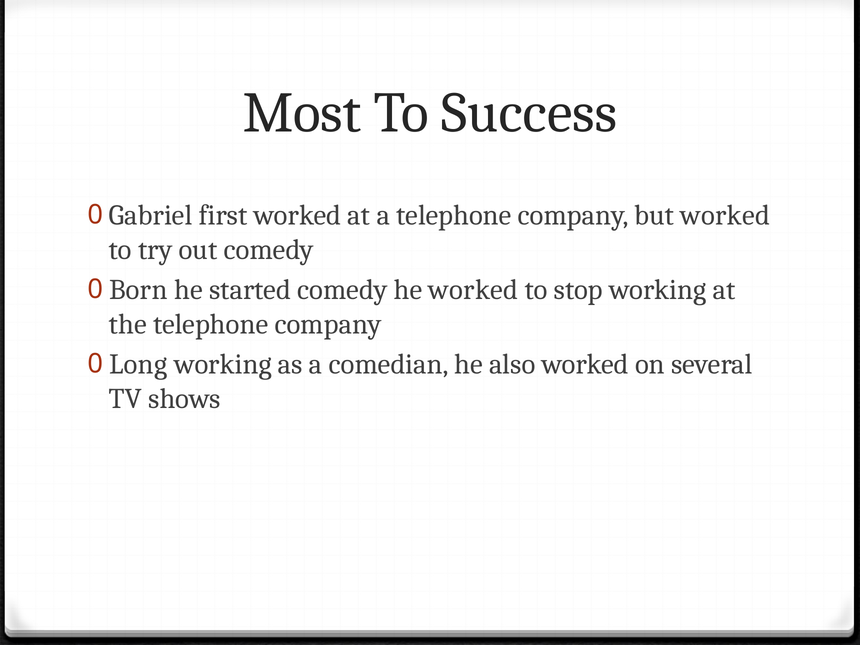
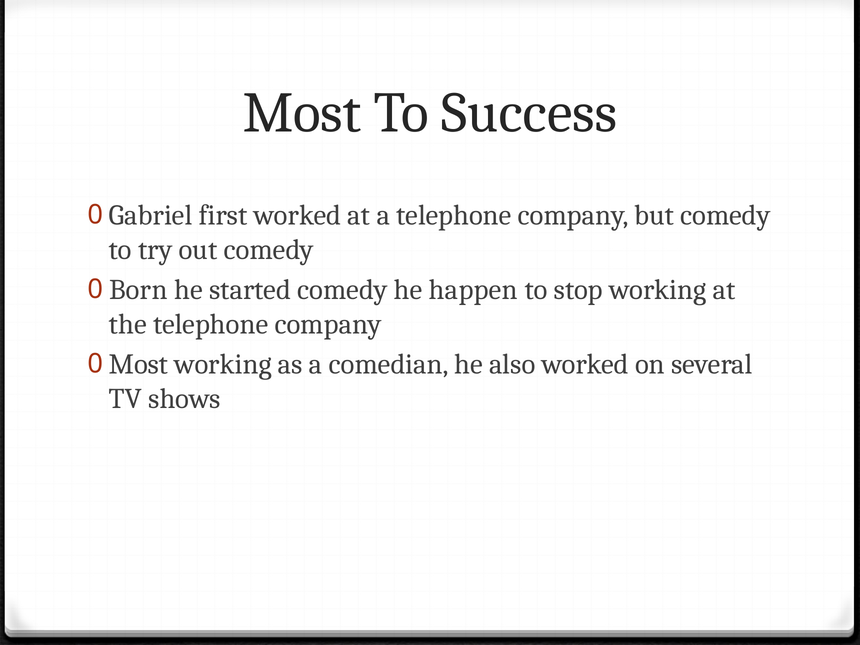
but worked: worked -> comedy (725, 215)
he worked: worked -> happen (473, 290)
Long: Long -> Most (139, 364)
